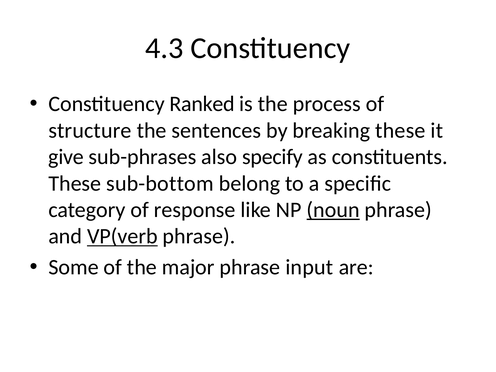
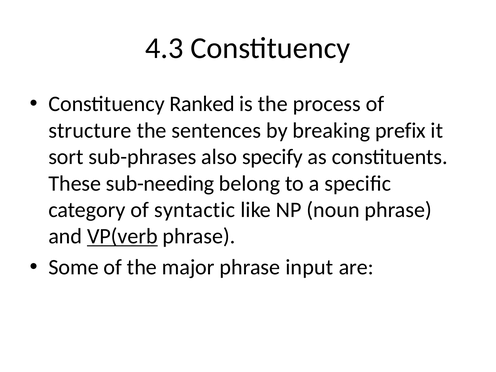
breaking these: these -> prefix (401, 131)
give: give -> sort (66, 157)
sub-bottom: sub-bottom -> sub-needing (160, 183)
response: response -> syntactic (195, 210)
noun underline: present -> none (333, 210)
